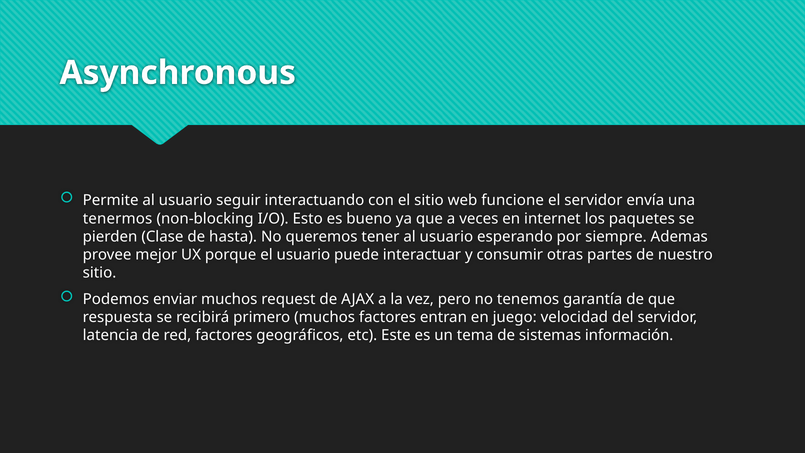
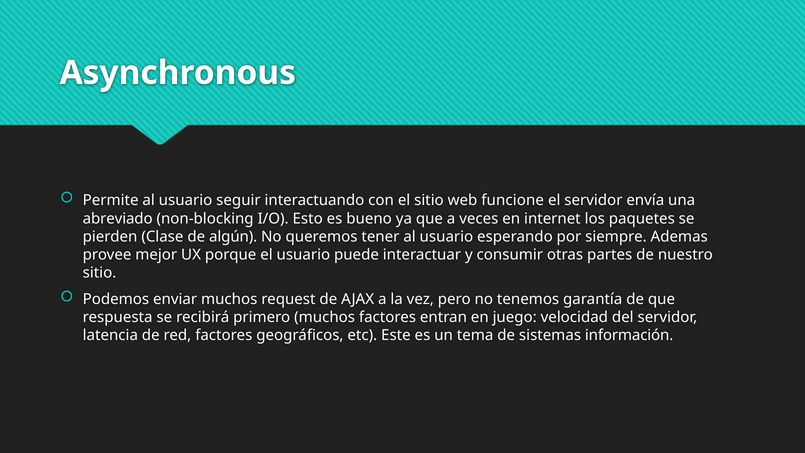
tenermos: tenermos -> abreviado (118, 218)
hasta: hasta -> algún (233, 237)
